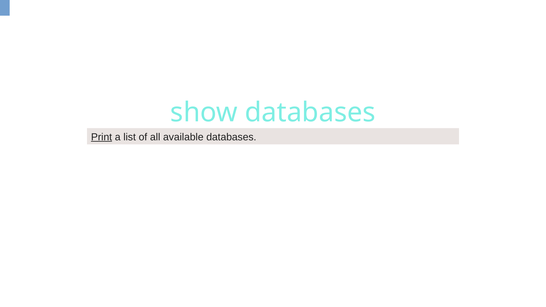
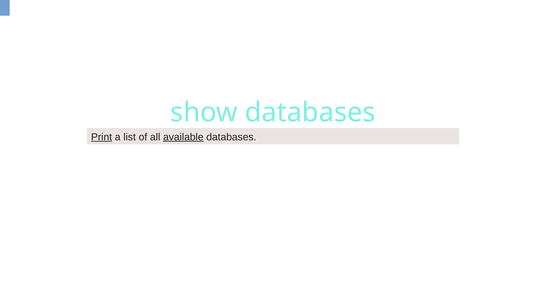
available underline: none -> present (183, 137)
